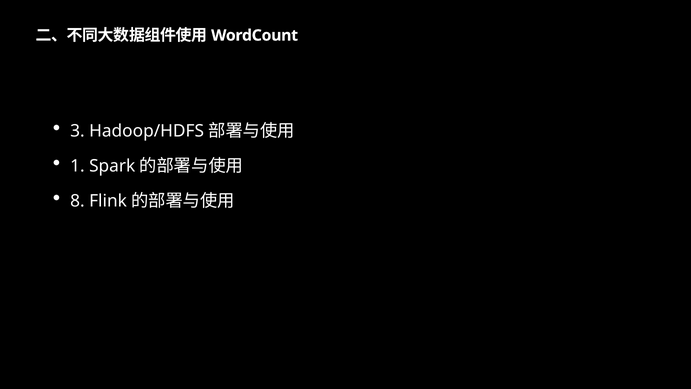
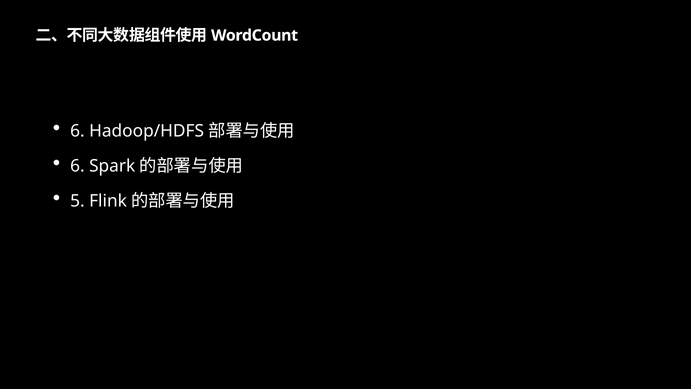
3: 3 -> 6 (77, 131)
1: 1 -> 6 (77, 166)
8: 8 -> 5 (77, 201)
